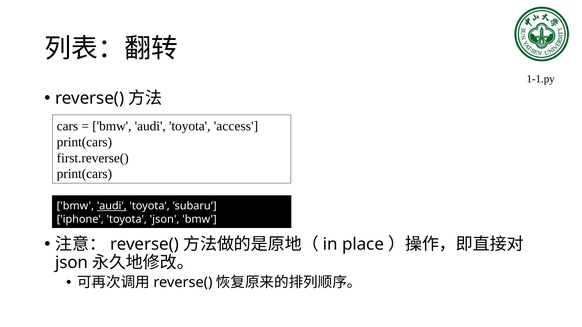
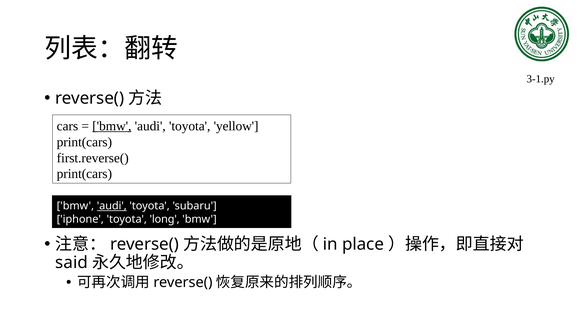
1-1.py: 1-1.py -> 3-1.py (541, 79)
bmw underline: none -> present (112, 126)
access: access -> yellow (236, 126)
toyota json: json -> long (165, 219)
json: json -> said (72, 263)
